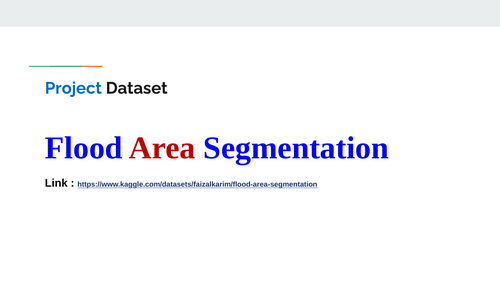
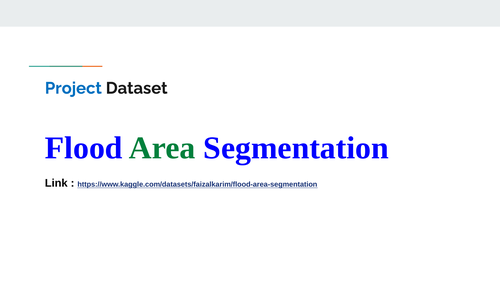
Area colour: red -> green (162, 148)
